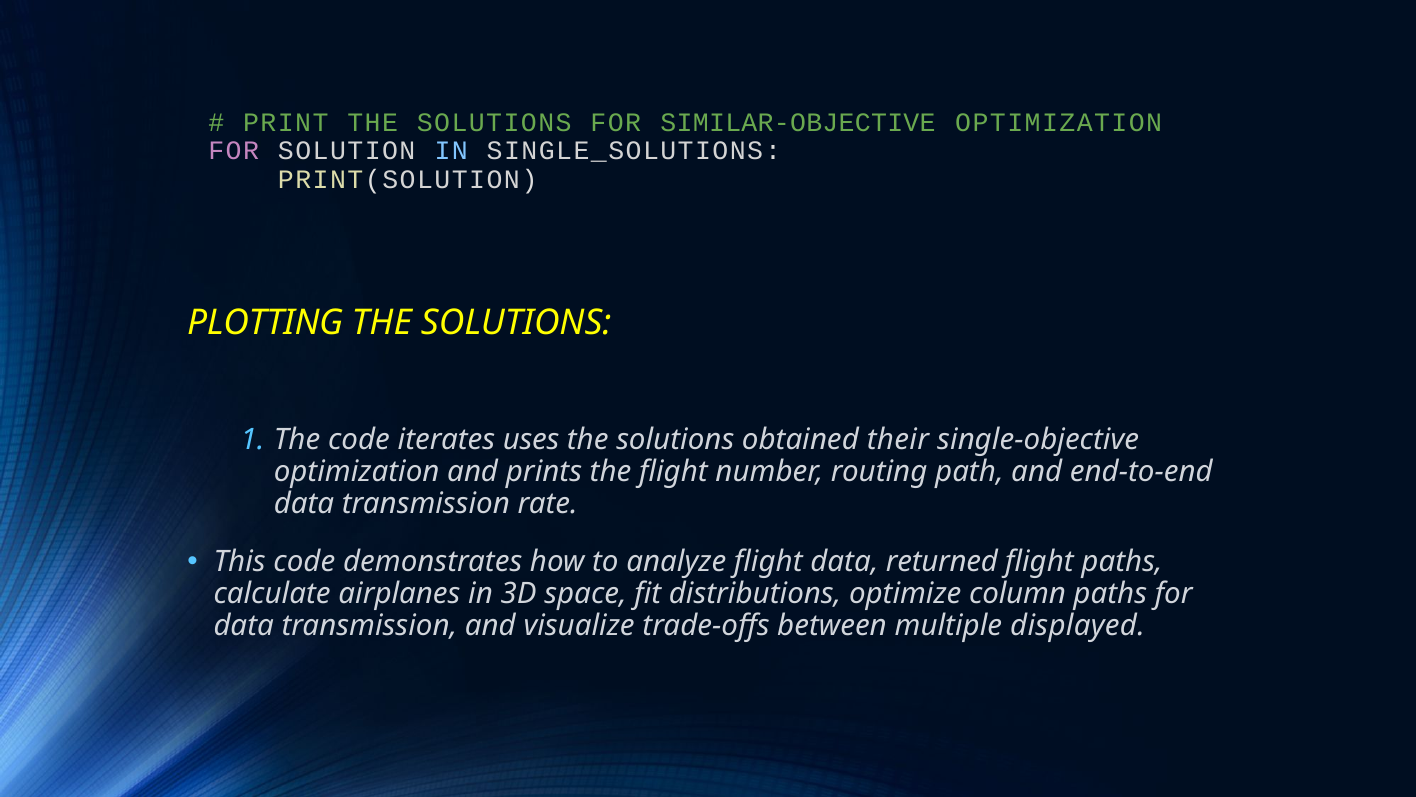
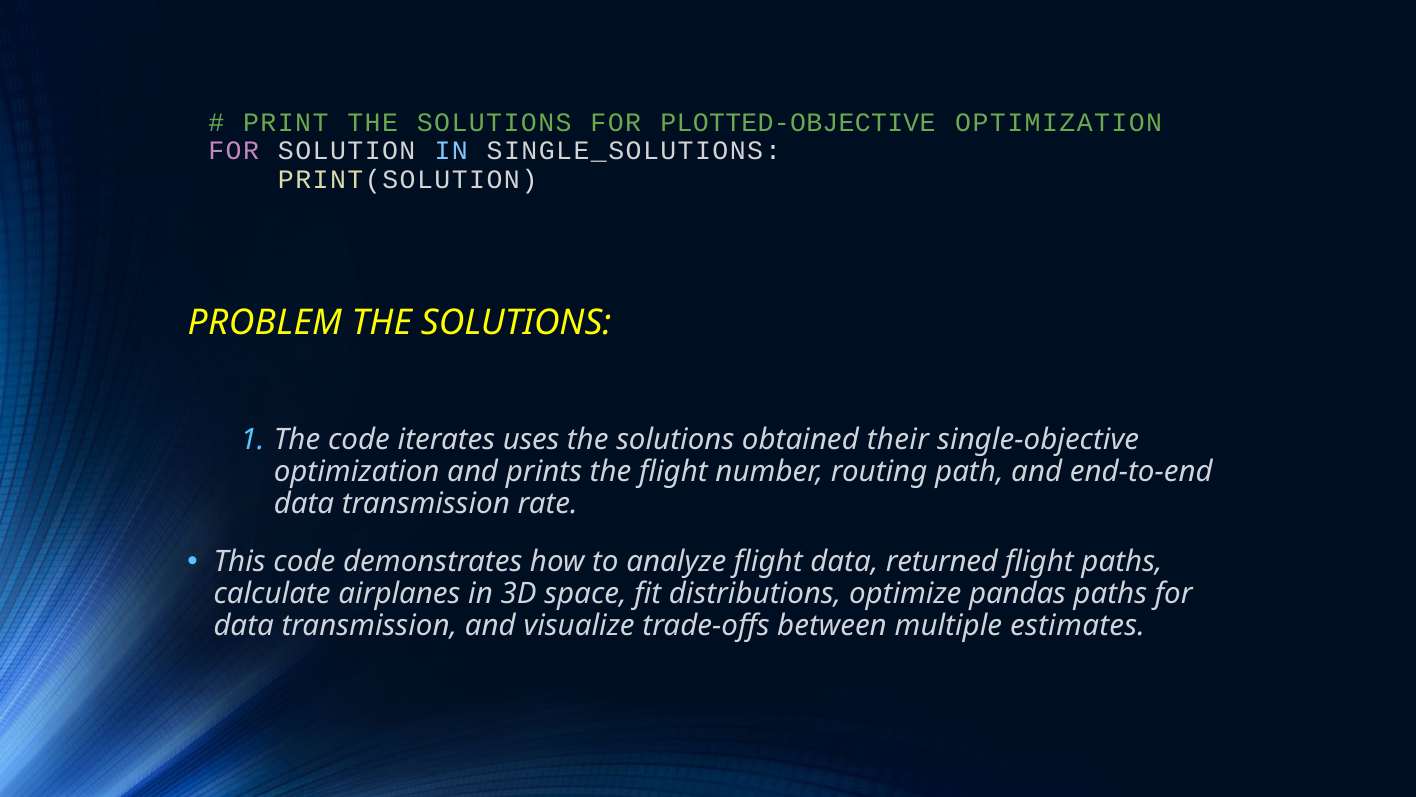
SIMILAR-OBJECTIVE: SIMILAR-OBJECTIVE -> PLOTTED-OBJECTIVE (798, 122)
PLOTTING: PLOTTING -> PROBLEM (265, 322)
column: column -> pandas (1018, 594)
displayed: displayed -> estimates (1078, 626)
